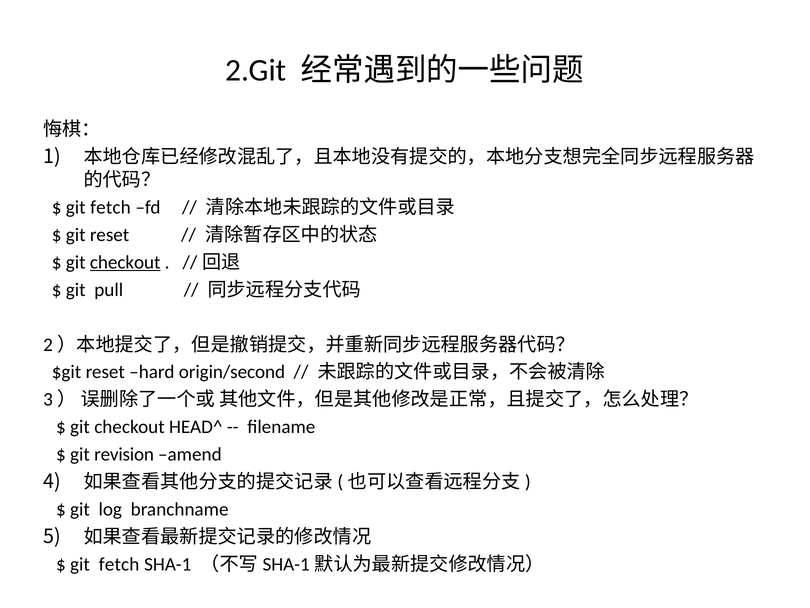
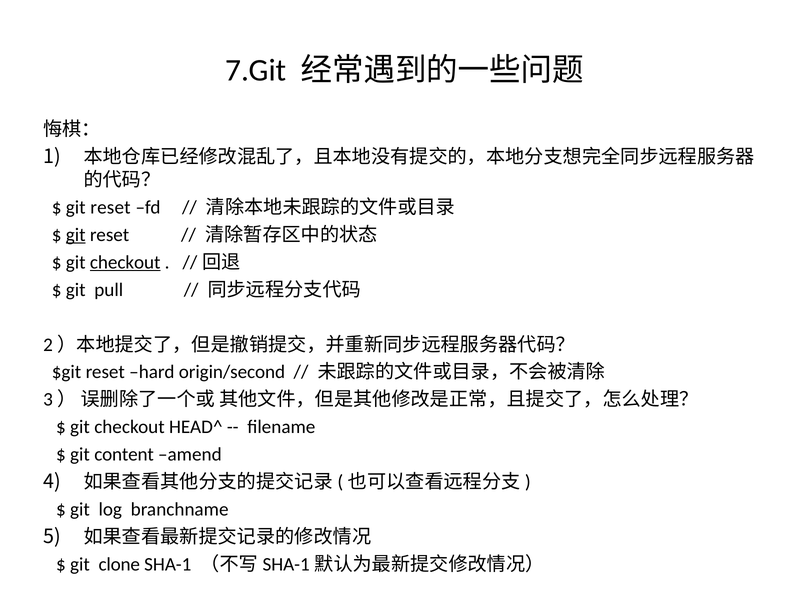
2.Git: 2.Git -> 7.Git (256, 71)
fetch: fetch -> reset (110, 207)
git underline: none -> present (76, 235)
revision: revision -> content (124, 454)
fetch: fetch -> clone (119, 564)
